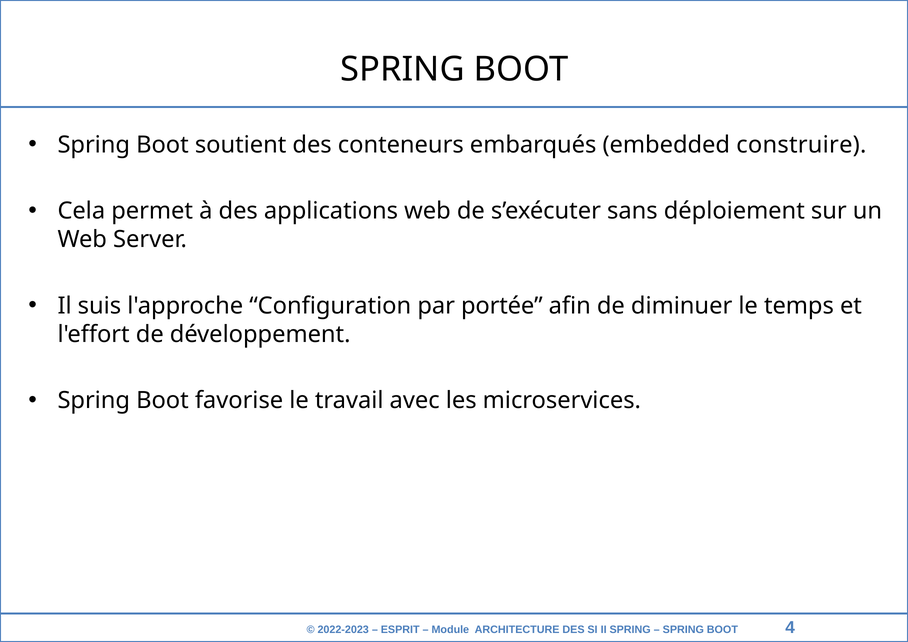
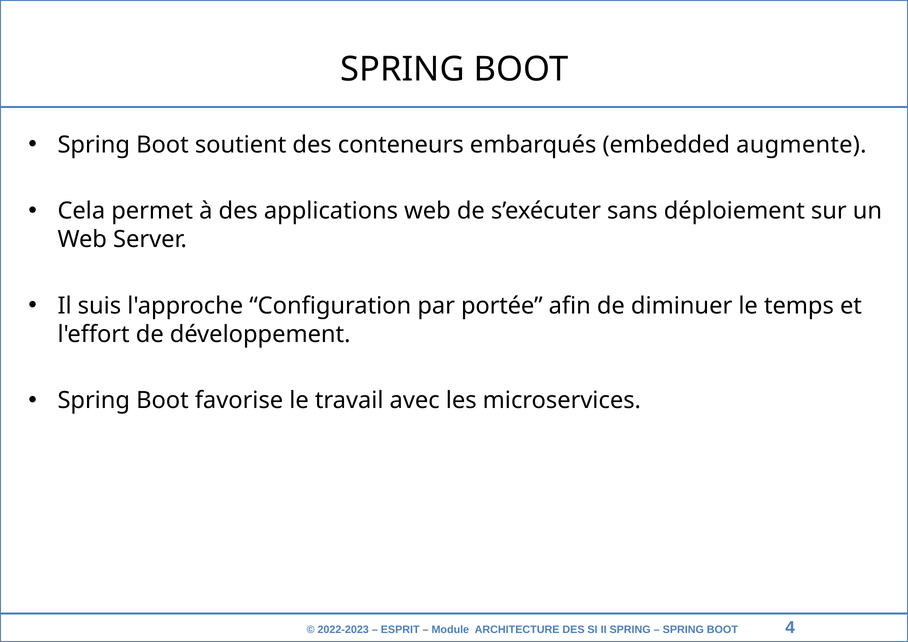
construire: construire -> augmente (801, 145)
